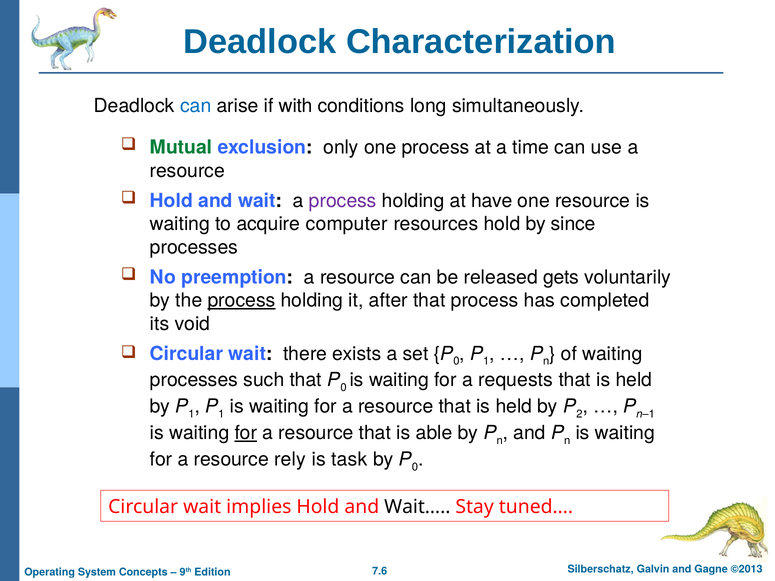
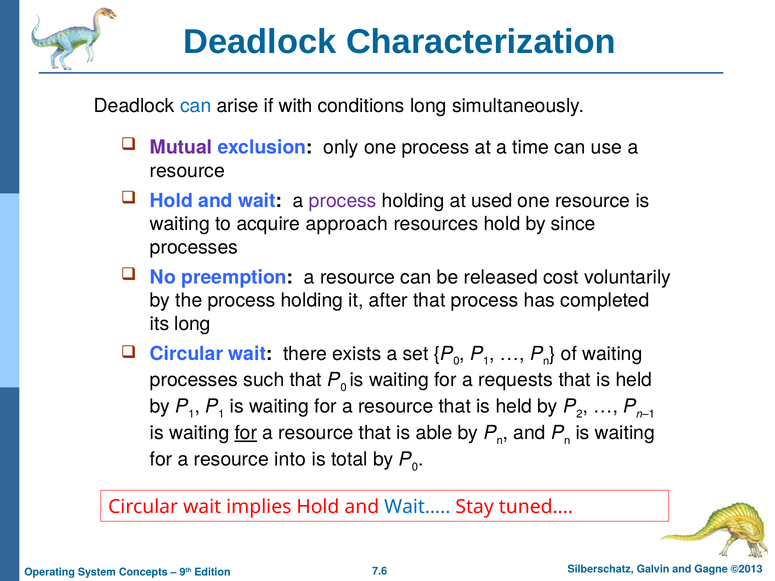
Mutual colour: green -> purple (181, 148)
have: have -> used (492, 201)
computer: computer -> approach (347, 224)
gets: gets -> cost (561, 277)
process underline: present -> none (242, 301)
its void: void -> long (192, 324)
rely: rely -> into (290, 460)
task: task -> total (349, 460)
Wait… colour: black -> blue (417, 507)
